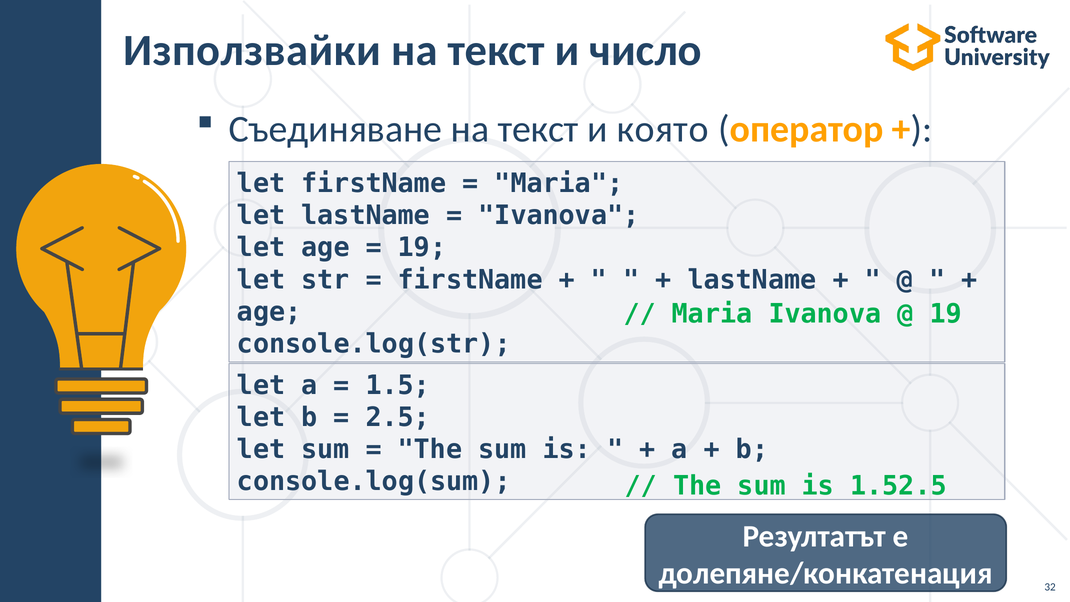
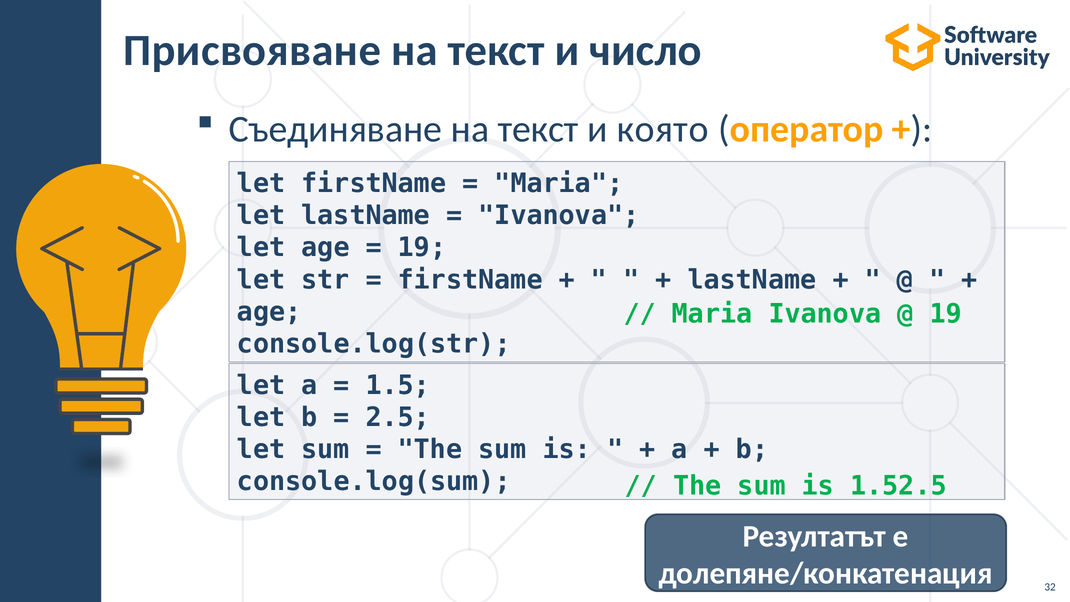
Използвайки: Използвайки -> Присвояване (252, 51)
